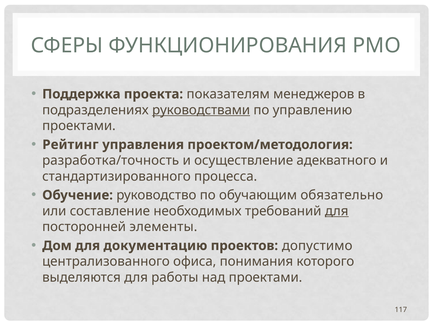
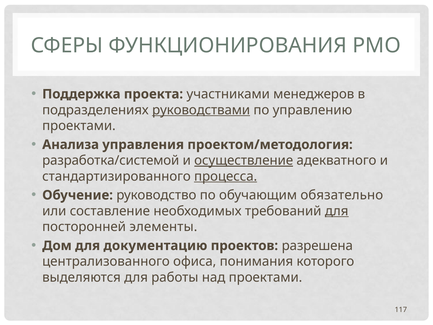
показателям: показателям -> участниками (228, 94)
Рейтинг: Рейтинг -> Анализа (71, 145)
разработка/точность: разработка/точность -> разработка/системой (111, 160)
осуществление underline: none -> present (244, 160)
процесса underline: none -> present (226, 176)
допустимо: допустимо -> разрешена (317, 245)
